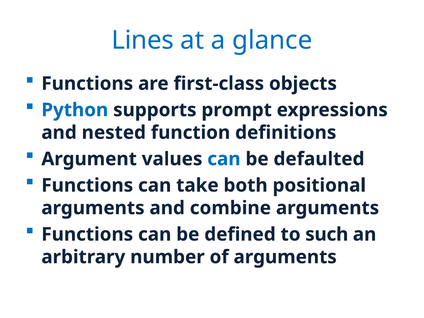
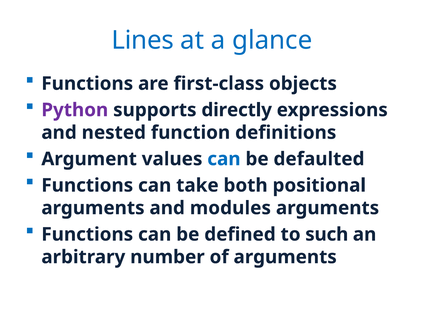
Python colour: blue -> purple (75, 110)
prompt: prompt -> directly (237, 110)
combine: combine -> modules (230, 208)
